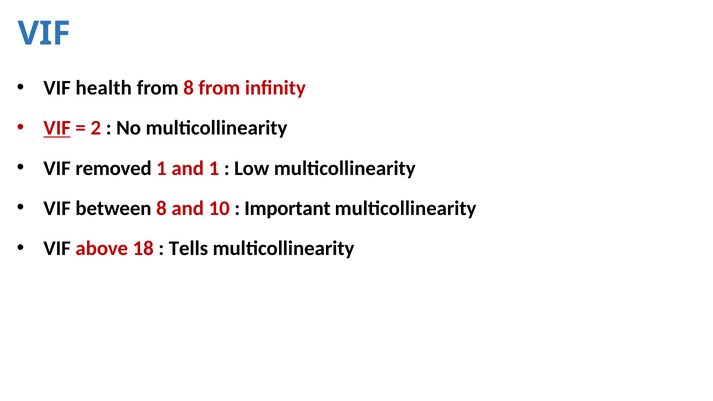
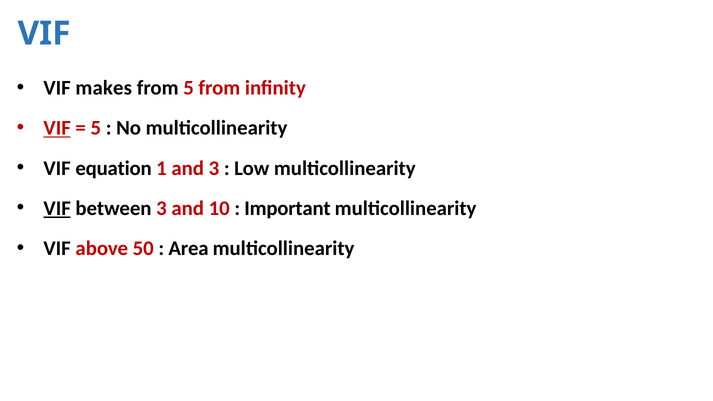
health: health -> makes (104, 88)
from 8: 8 -> 5 (189, 88)
2: 2 -> 5 (96, 128)
removed: removed -> equation (114, 168)
and 1: 1 -> 3 (214, 168)
VIF underline: none -> present (57, 208)
between 8: 8 -> 3 (161, 208)
18: 18 -> 50 (143, 248)
Tells: Tells -> Area (189, 248)
